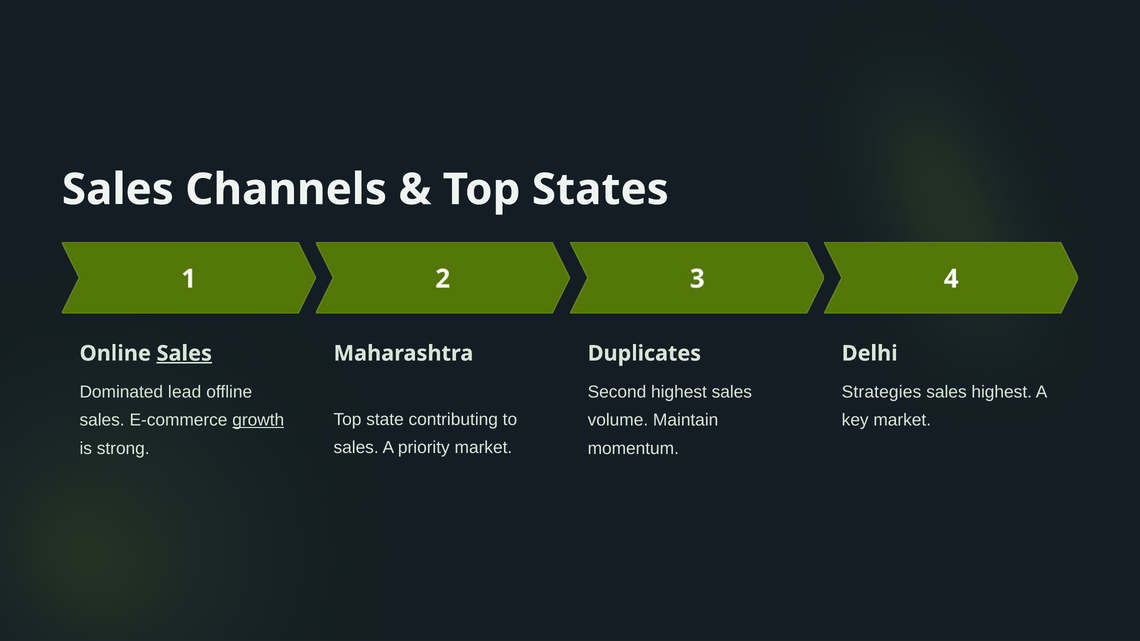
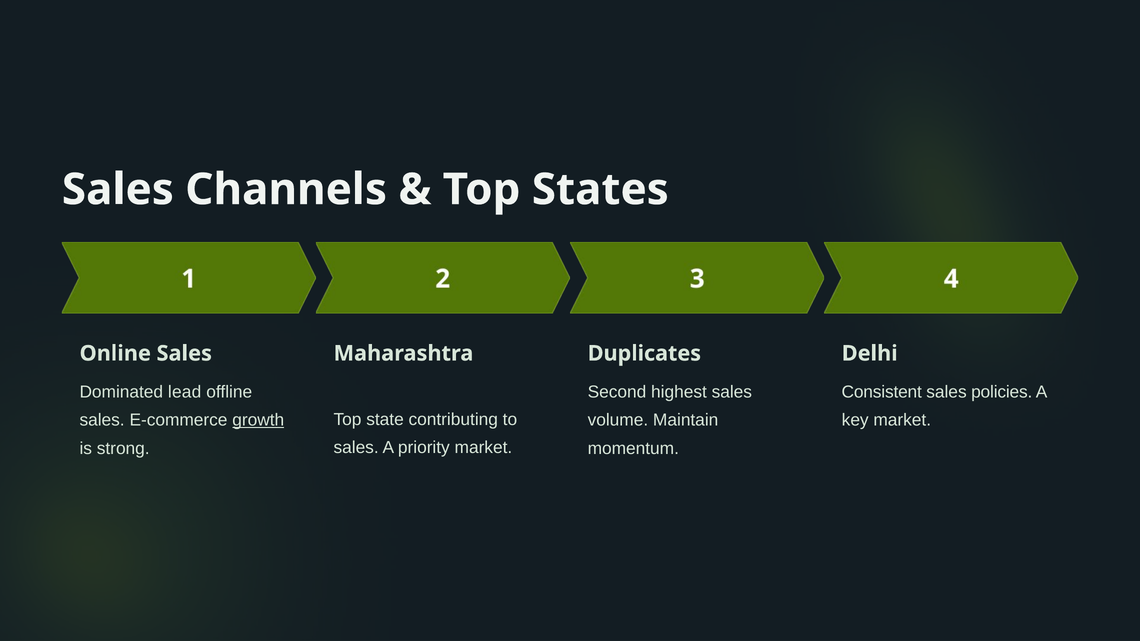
Sales underline: present -> none (184, 354)
Strategies: Strategies -> Consistent (882, 392)
sales highest: highest -> policies (1002, 392)
